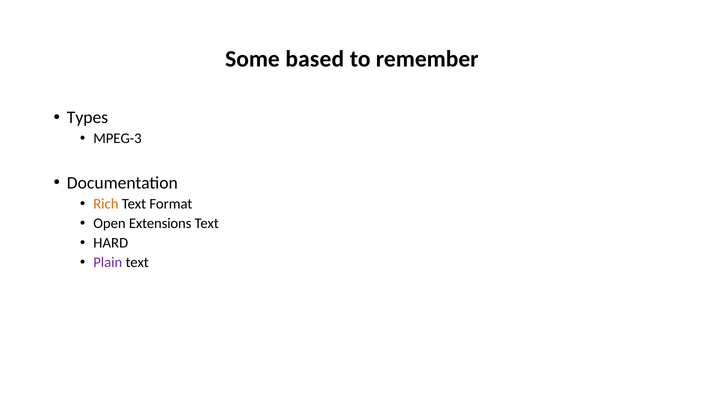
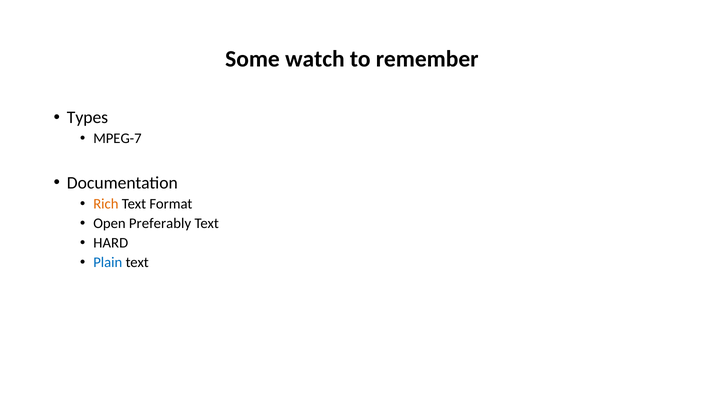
based: based -> watch (315, 59)
MPEG-3: MPEG-3 -> MPEG-7 (117, 139)
Extensions: Extensions -> Preferably (160, 223)
Plain colour: purple -> blue (108, 263)
